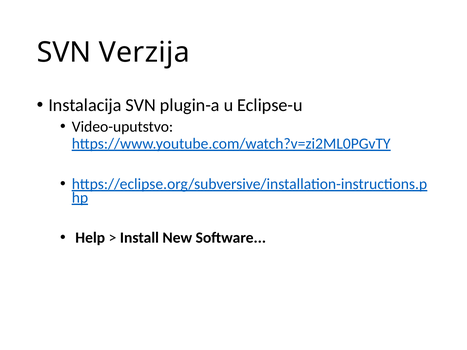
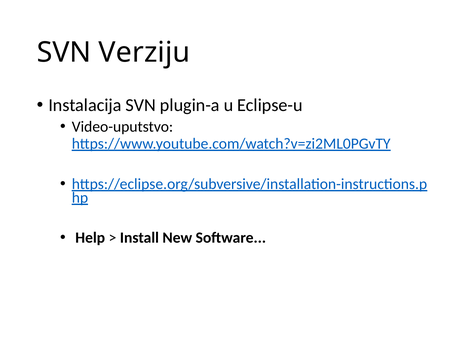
Verzija: Verzija -> Verziju (144, 52)
